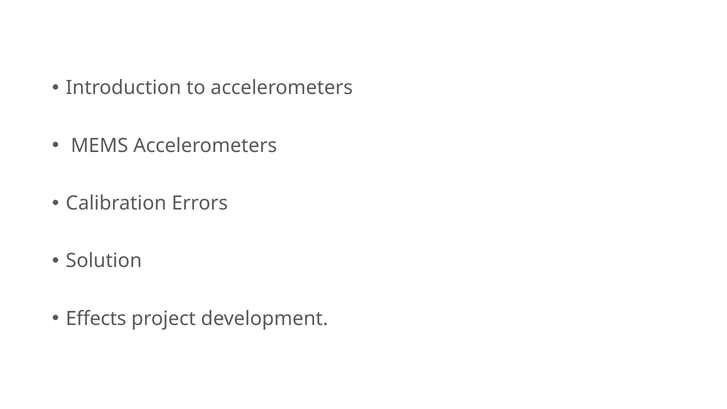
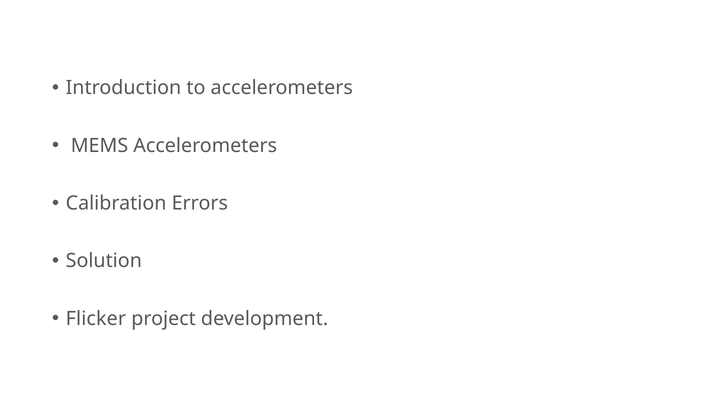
Effects: Effects -> Flicker (96, 319)
